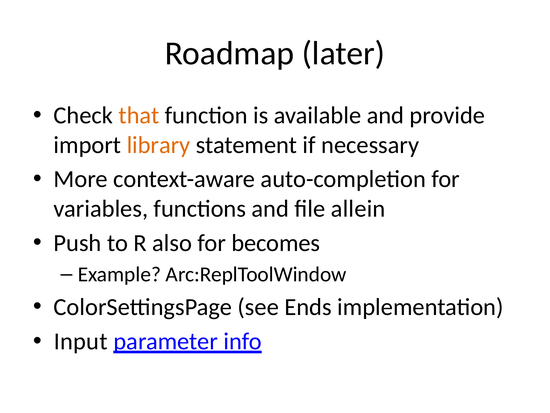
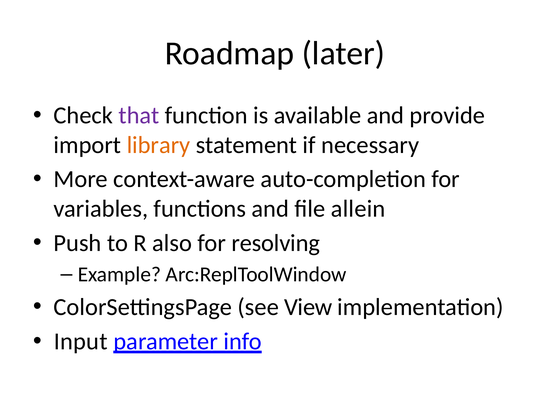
that colour: orange -> purple (139, 115)
becomes: becomes -> resolving (276, 243)
Ends: Ends -> View (308, 307)
